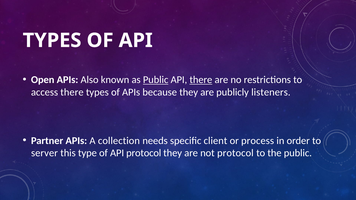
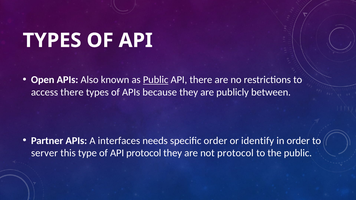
there underline: present -> none (201, 80)
listeners: listeners -> between (271, 92)
collection: collection -> interfaces (119, 141)
specific client: client -> order (215, 141)
process: process -> identify (258, 141)
